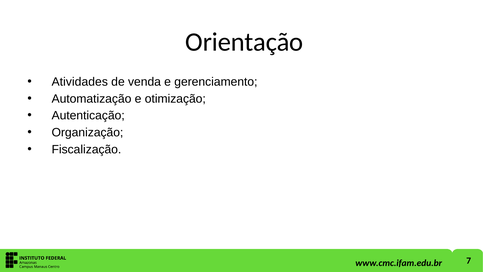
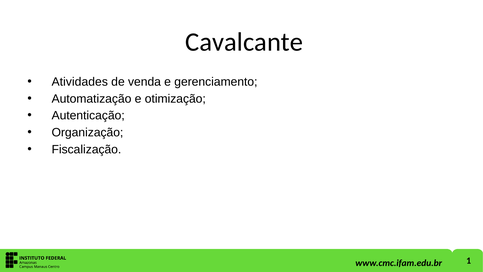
Orientação: Orientação -> Cavalcante (244, 42)
7: 7 -> 1 (469, 261)
